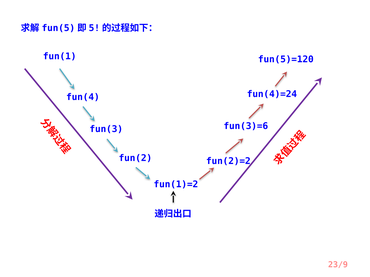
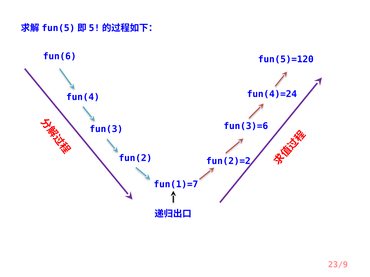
fun(1: fun(1 -> fun(6 (60, 56)
fun(1)=2: fun(1)=2 -> fun(1)=7 (176, 185)
